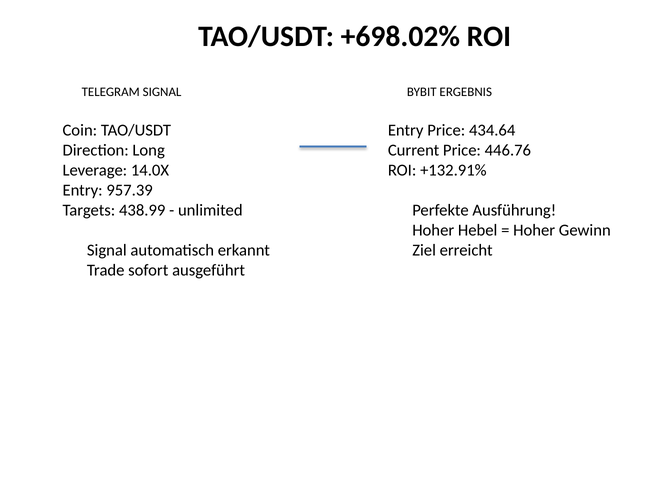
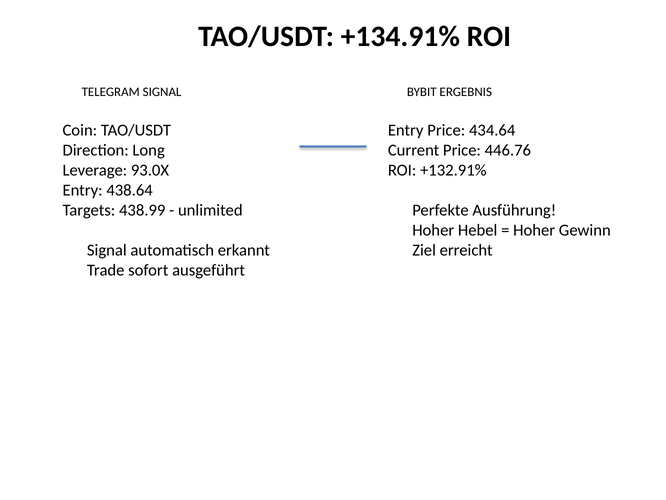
+698.02%: +698.02% -> +134.91% (400, 36)
14.0X: 14.0X -> 93.0X (150, 170)
957.39: 957.39 -> 438.64 (130, 190)
